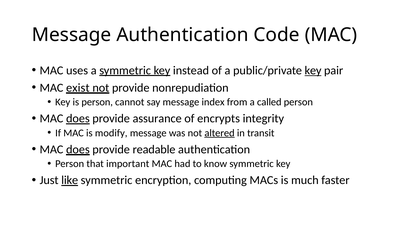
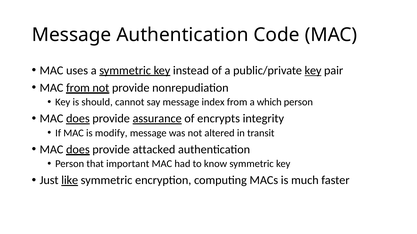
MAC exist: exist -> from (78, 88)
is person: person -> should (97, 102)
called: called -> which (269, 102)
assurance underline: none -> present (157, 119)
altered underline: present -> none (220, 133)
readable: readable -> attacked (154, 150)
